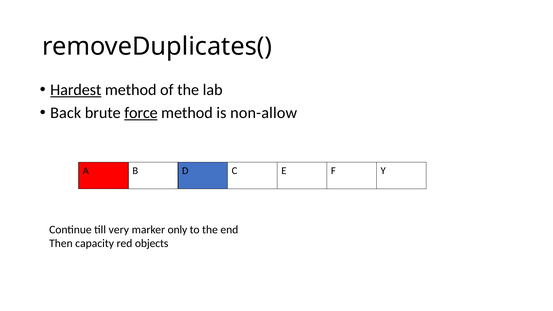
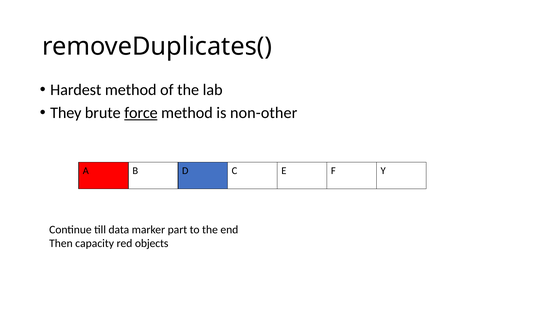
Hardest underline: present -> none (76, 90)
Back: Back -> They (66, 113)
non-allow: non-allow -> non-other (264, 113)
very: very -> data (119, 230)
only: only -> part (177, 230)
